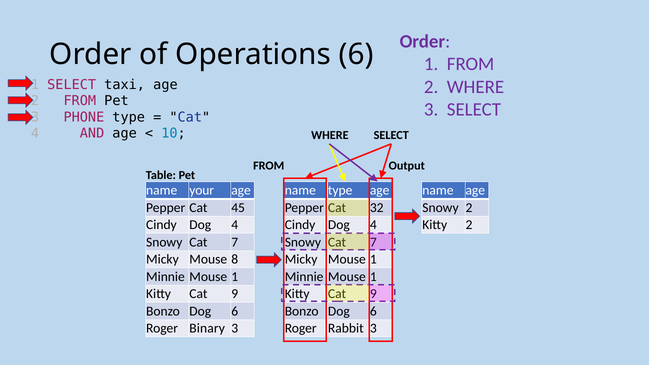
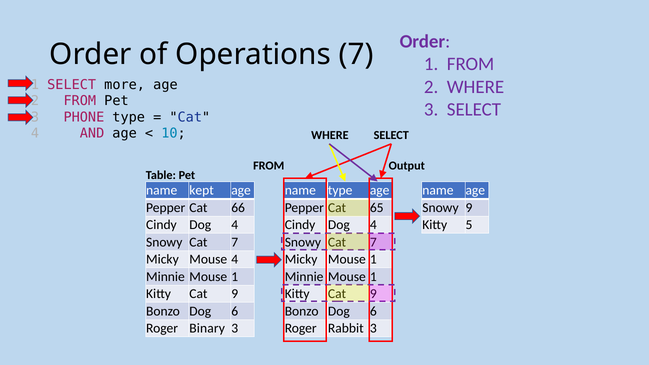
Operations 6: 6 -> 7 (356, 55)
taxi: taxi -> more (125, 85)
your: your -> kept (202, 191)
45: 45 -> 66 (238, 208)
32: 32 -> 65 (377, 208)
Snowy 2: 2 -> 9 (469, 208)
Kitty 2: 2 -> 5 (469, 225)
Mouse 8: 8 -> 4 (235, 260)
